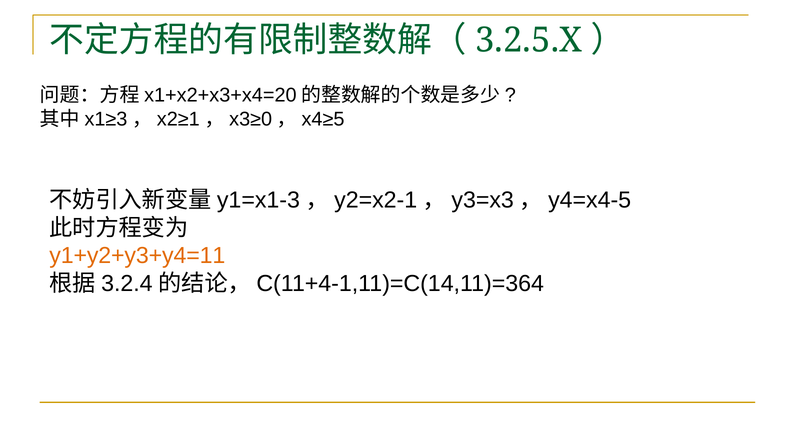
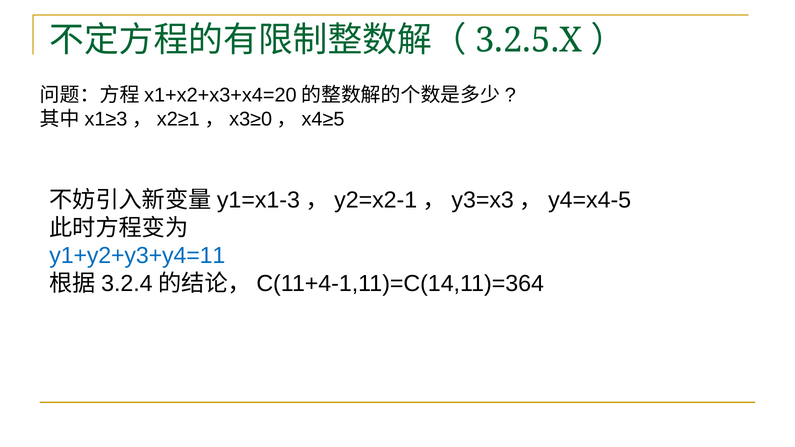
y1+y2+y3+y4=11 colour: orange -> blue (137, 256)
